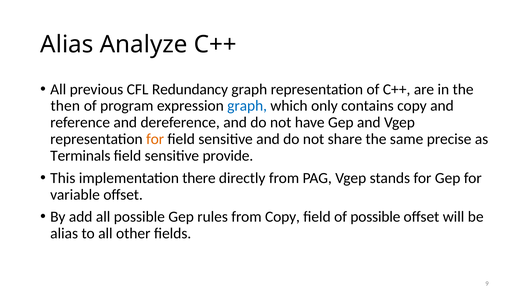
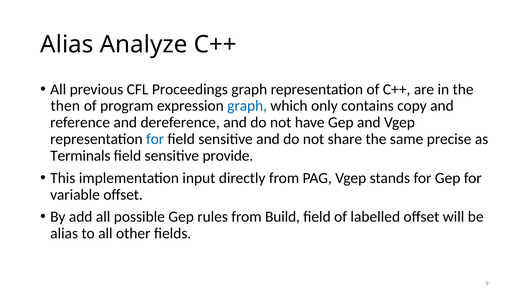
Redundancy: Redundancy -> Proceedings (190, 89)
for colour: orange -> blue (155, 139)
there: there -> input (199, 178)
from Copy: Copy -> Build (283, 217)
of possible: possible -> labelled (375, 217)
